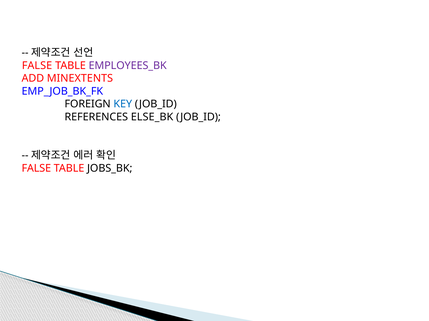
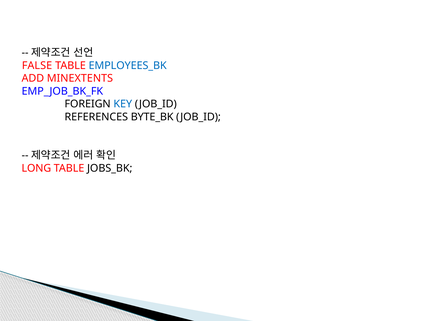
EMPLOYEES_BK colour: purple -> blue (128, 66)
ELSE_BK: ELSE_BK -> BYTE_BK (152, 117)
FALSE: FALSE -> LONG (36, 169)
